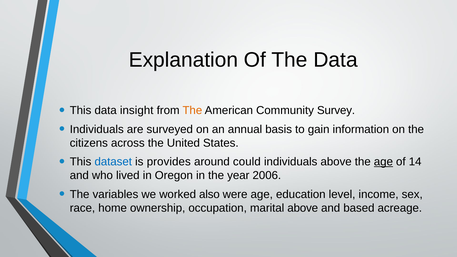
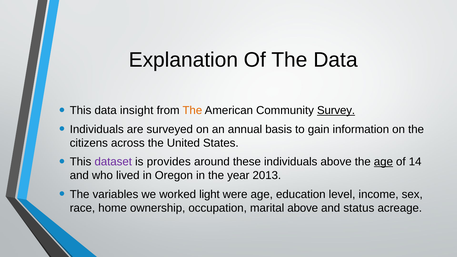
Survey underline: none -> present (336, 110)
dataset colour: blue -> purple (113, 162)
could: could -> these (247, 162)
2006: 2006 -> 2013 (267, 176)
also: also -> light (209, 194)
based: based -> status (359, 208)
